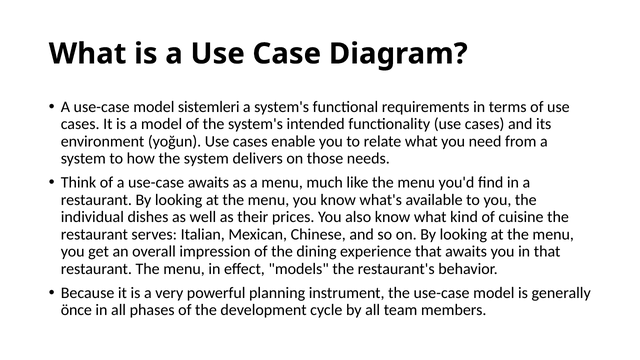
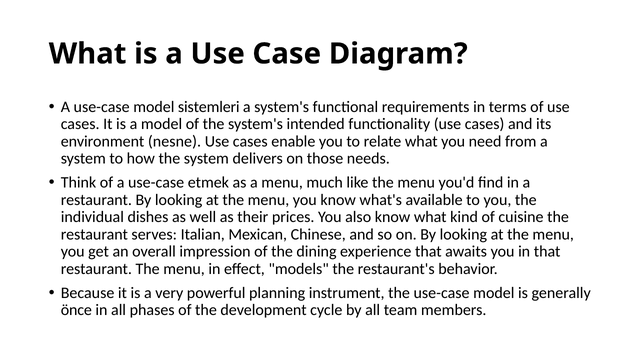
yoğun: yoğun -> nesne (174, 141)
use-case awaits: awaits -> etmek (208, 183)
